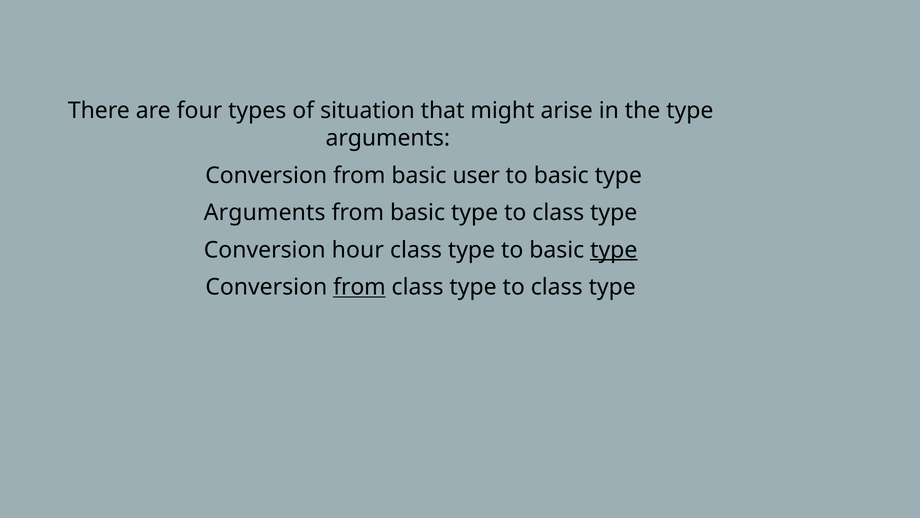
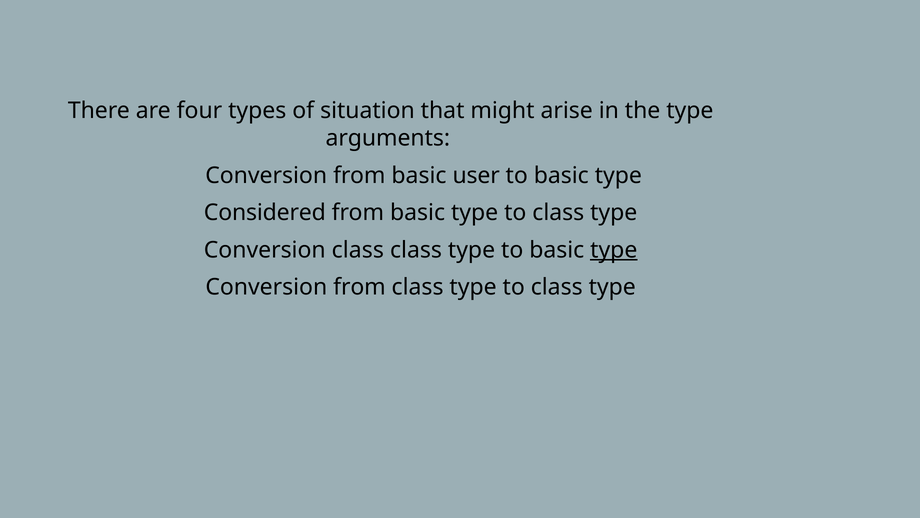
Arguments: Arguments -> Considered (265, 212)
Conversion hour: hour -> class (358, 250)
from underline: present -> none (359, 287)
